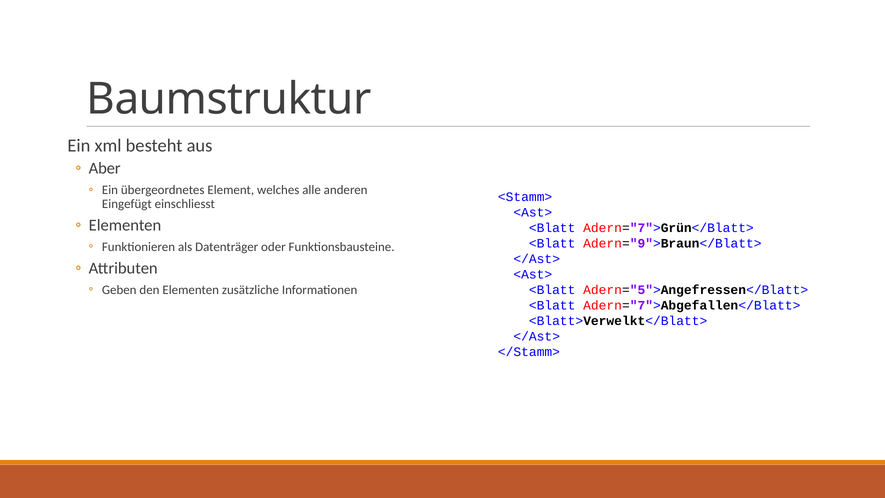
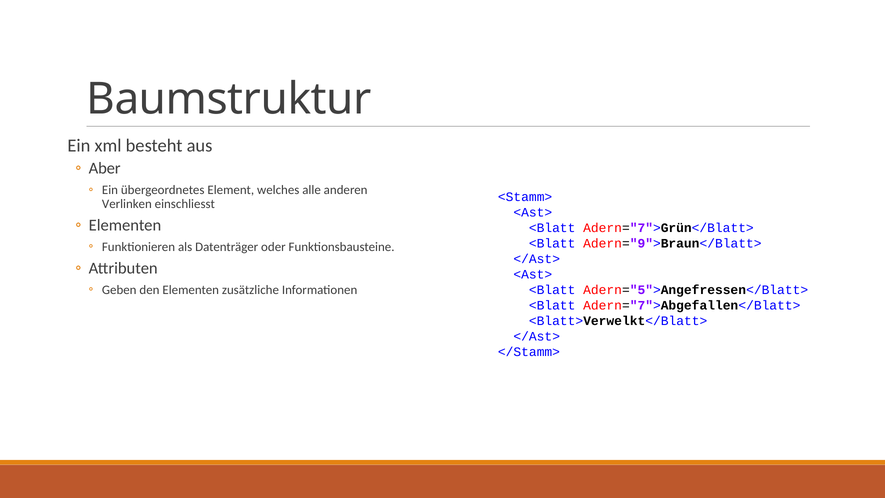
Eingefügt: Eingefügt -> Verlinken (127, 204)
